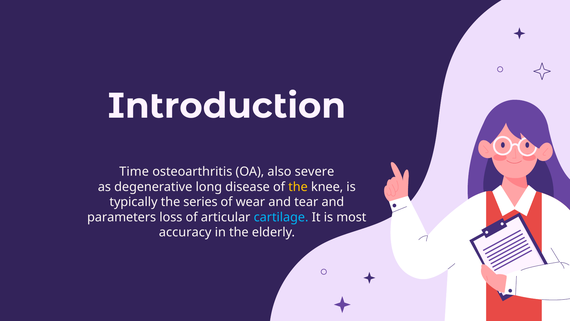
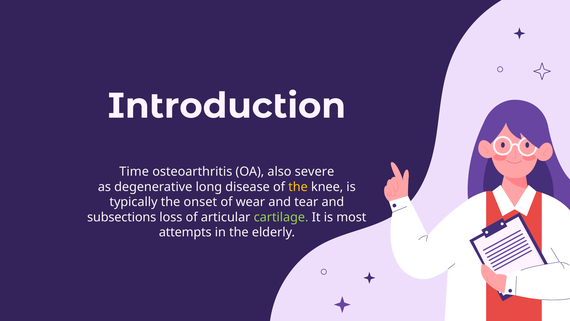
series: series -> onset (200, 202)
parameters: parameters -> subsections (122, 217)
cartilage colour: light blue -> light green (281, 217)
accuracy: accuracy -> attempts (185, 232)
